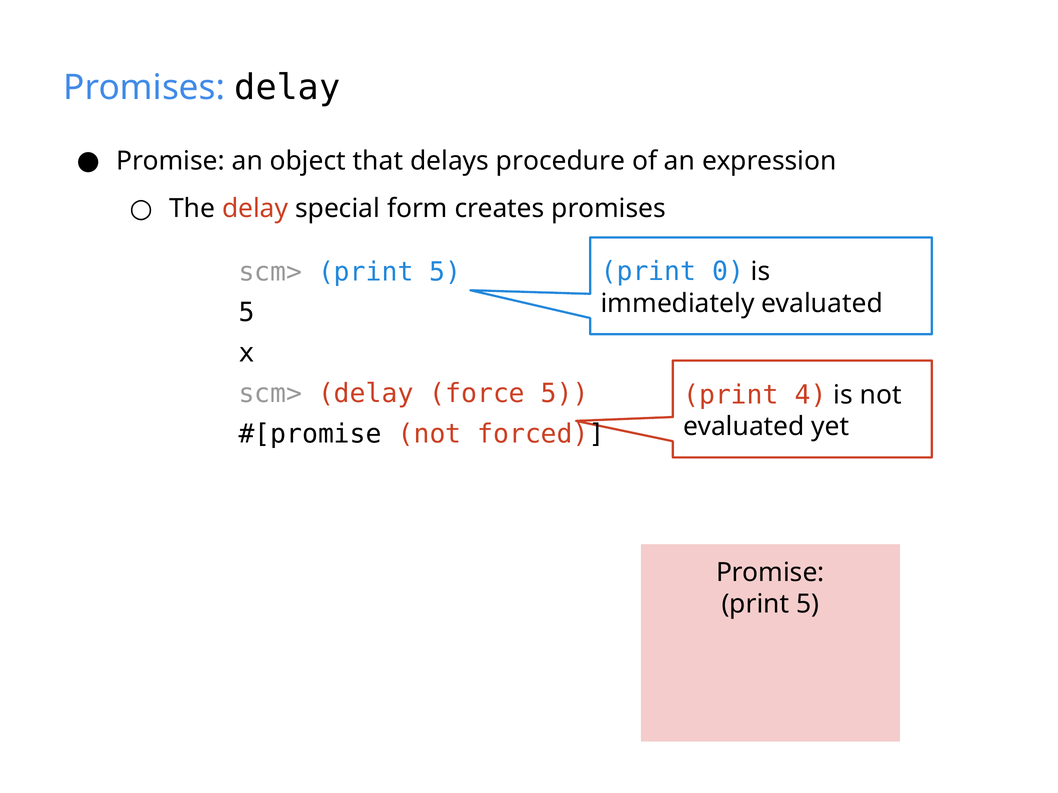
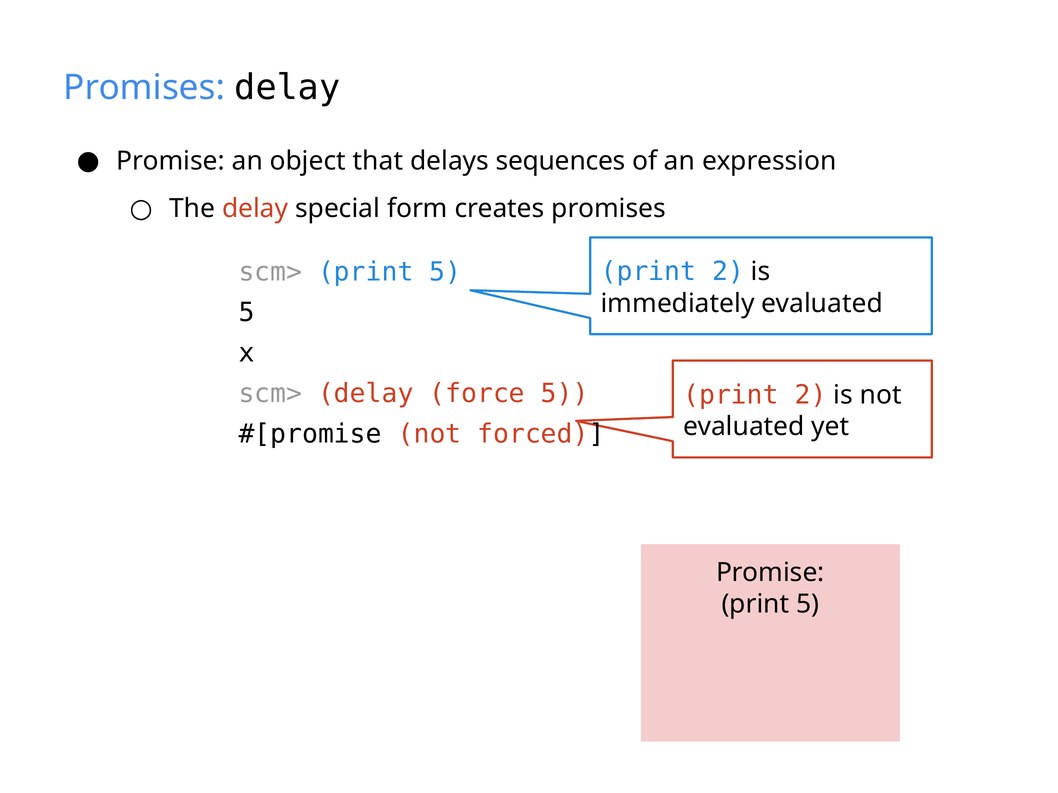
procedure: procedure -> sequences (561, 161)
0: 0 -> 2 (728, 272)
4: 4 -> 2 (811, 395)
